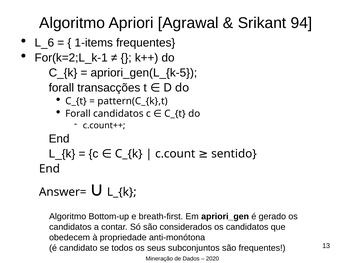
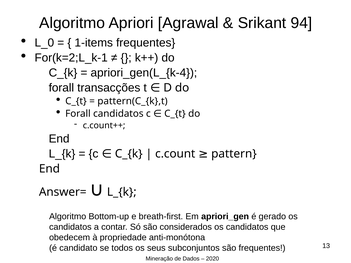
L_6: L_6 -> L_0 (44, 43)
apriori_gen(L_{k-5: apriori_gen(L_{k-5 -> apriori_gen(L_{k-4 (144, 73)
sentido: sentido -> pattern (234, 154)
